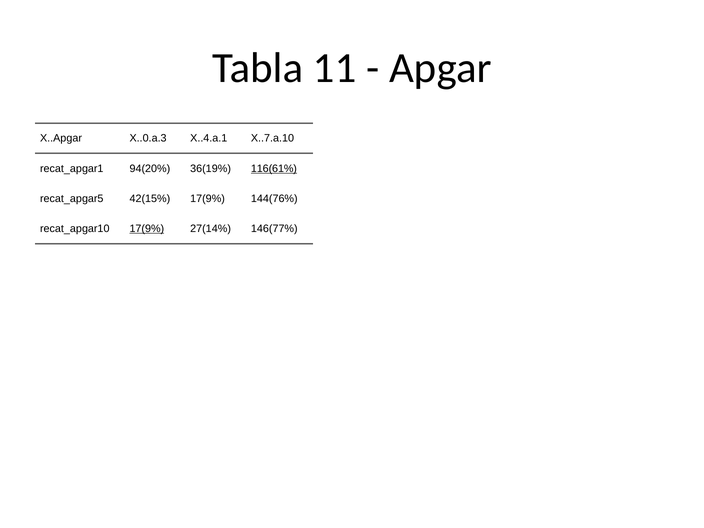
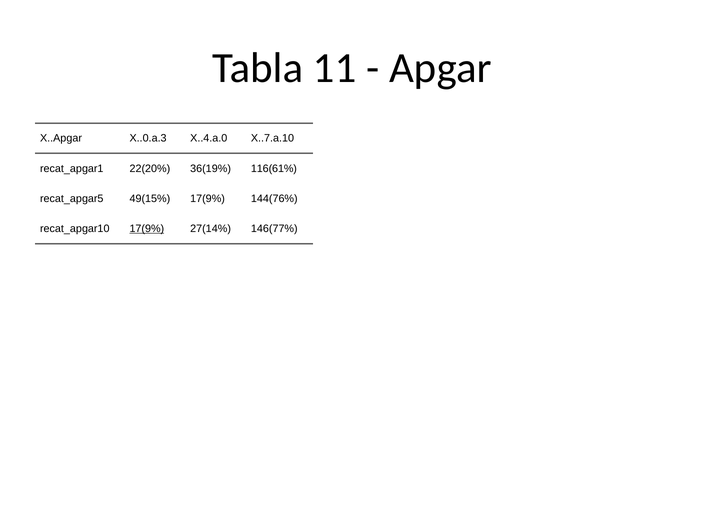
X..4.a.1: X..4.a.1 -> X..4.a.0 (209, 138)
94(20%: 94(20% -> 22(20% (150, 168)
116(61% underline: present -> none (274, 168)
42(15%: 42(15% -> 49(15% (150, 199)
